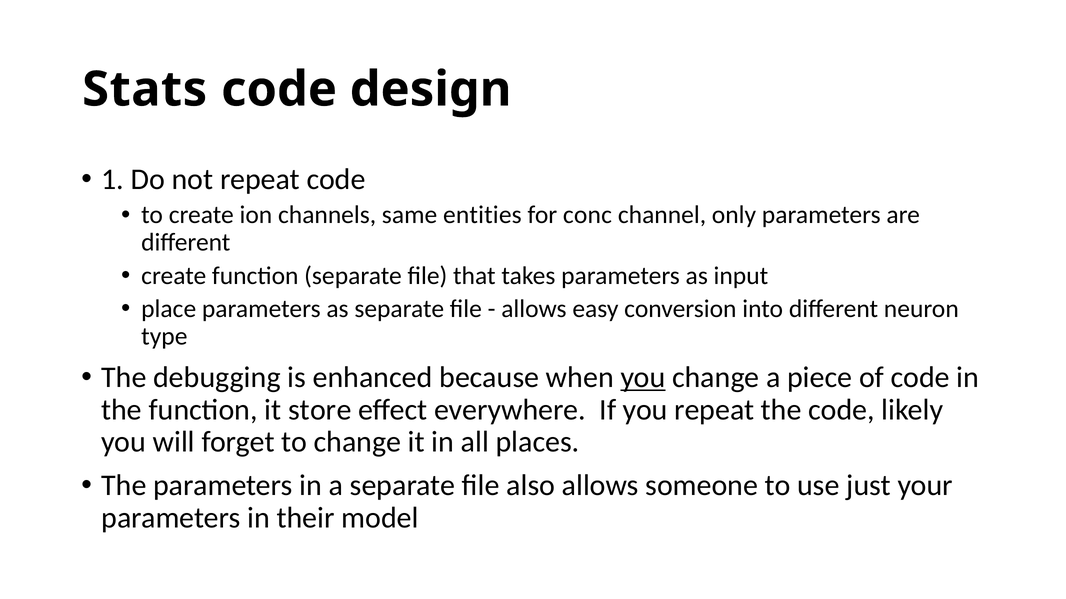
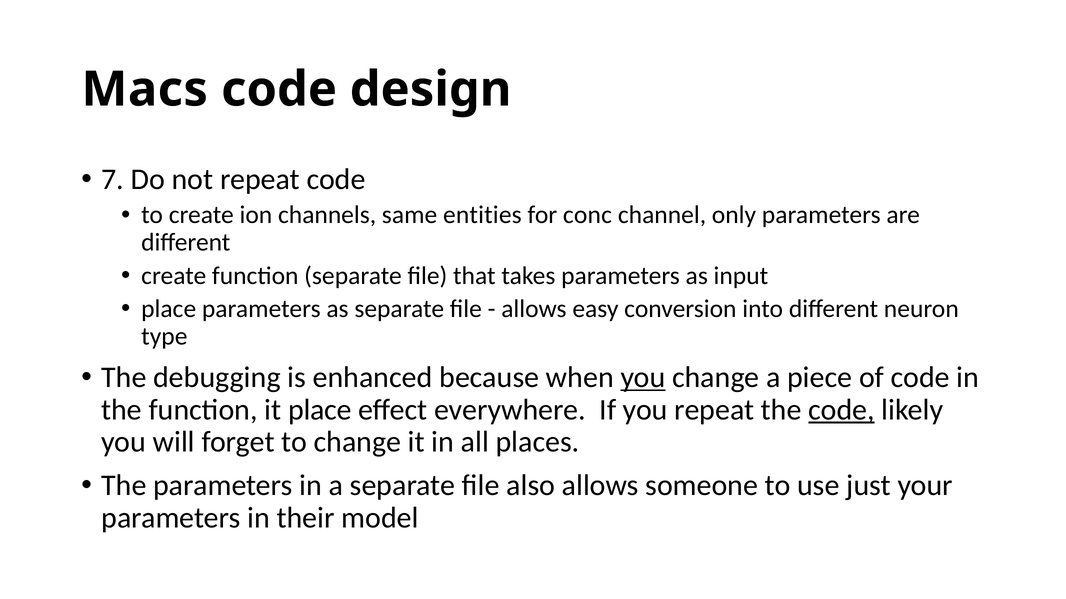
Stats: Stats -> Macs (145, 90)
1: 1 -> 7 (113, 180)
it store: store -> place (320, 410)
code underline: none -> present (842, 410)
